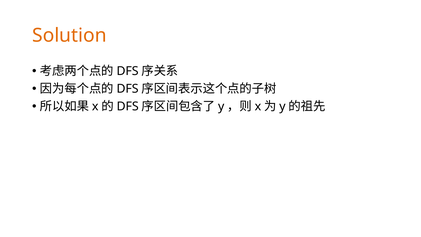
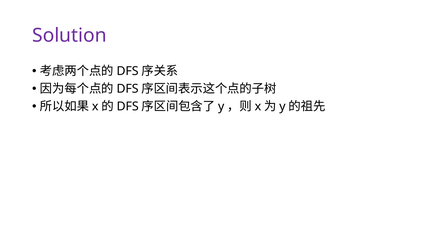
Solution colour: orange -> purple (69, 35)
